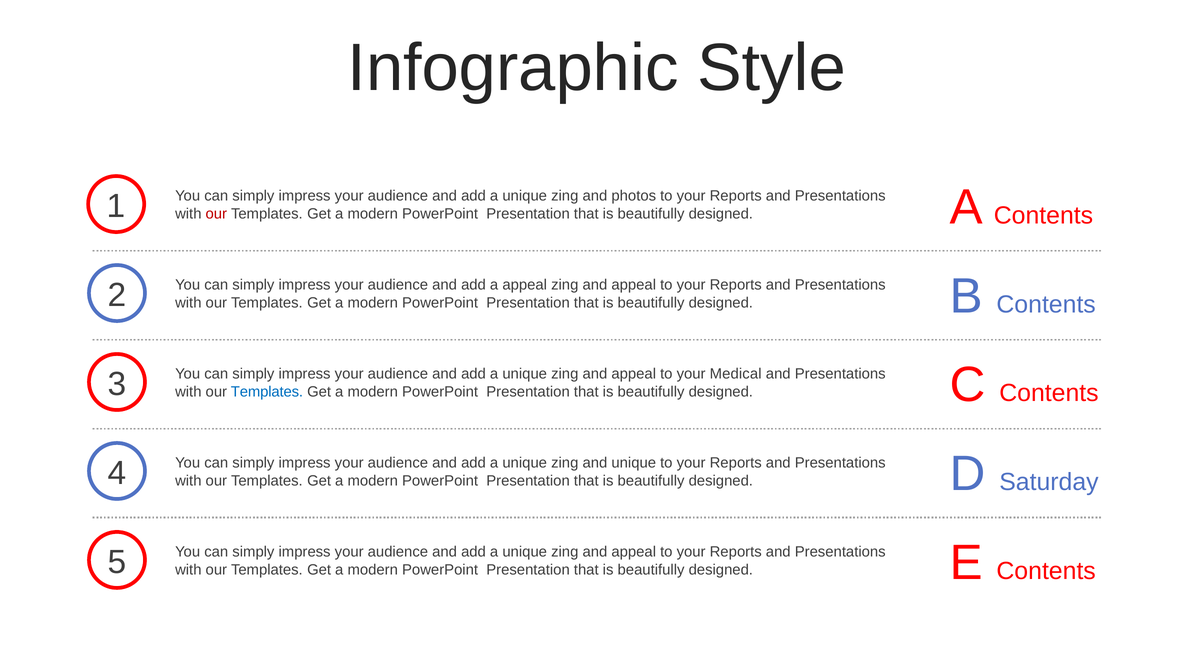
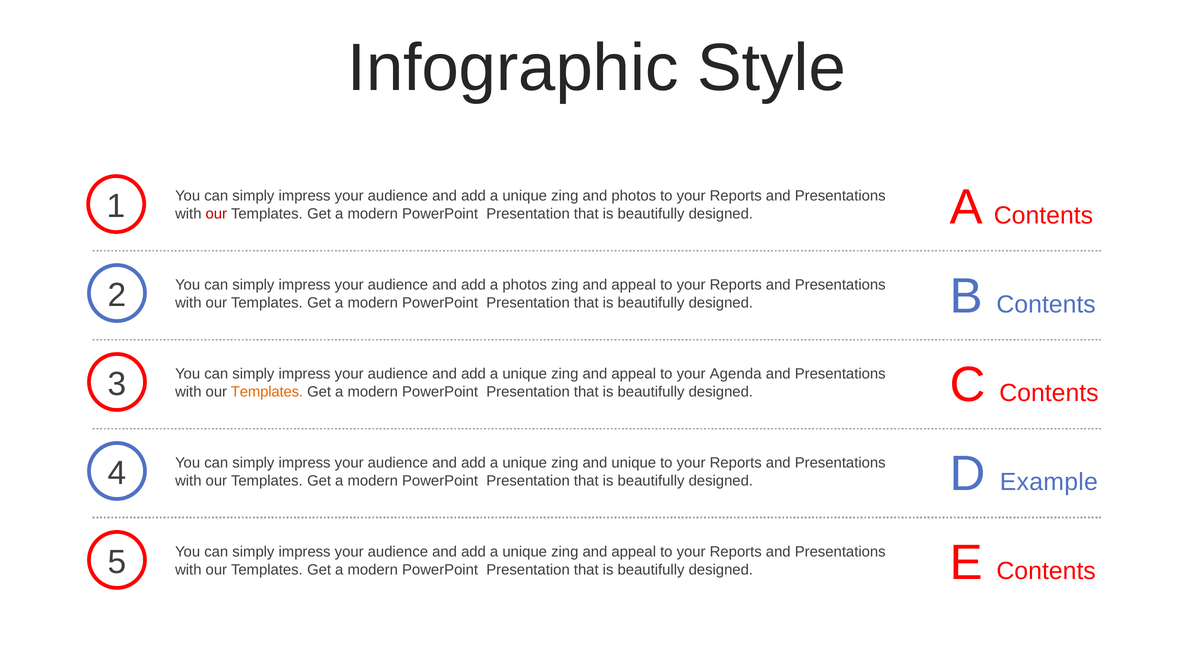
a appeal: appeal -> photos (525, 285)
Medical: Medical -> Agenda (736, 374)
Templates colour: blue -> orange (267, 392)
Saturday: Saturday -> Example (1049, 482)
